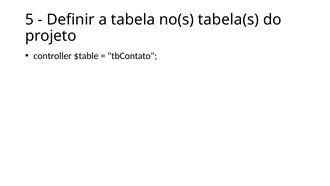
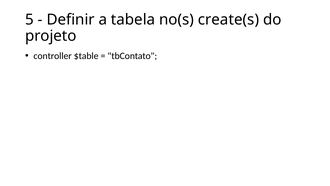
tabela(s: tabela(s -> create(s (228, 20)
